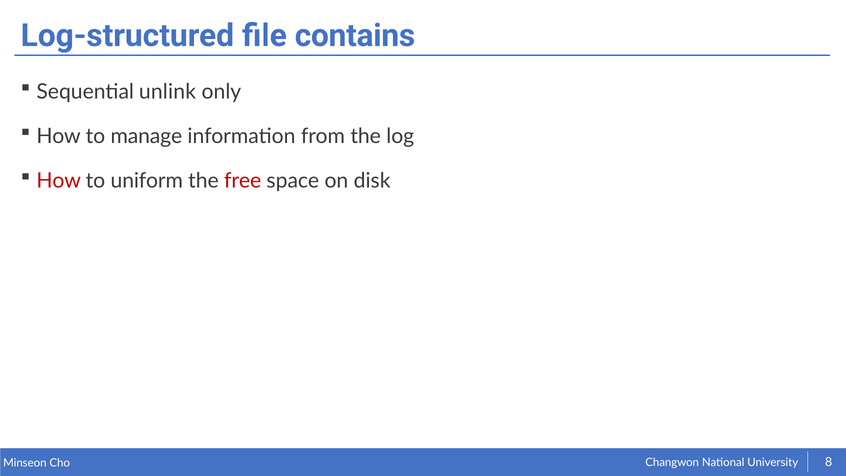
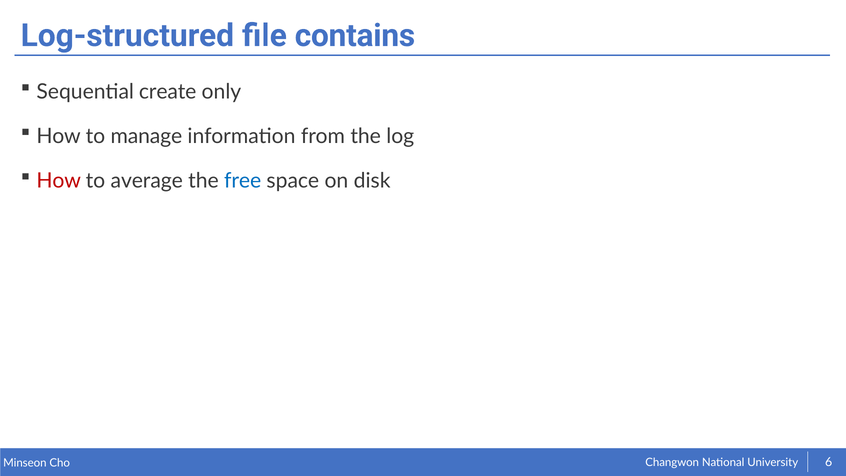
unlink: unlink -> create (168, 92)
uniform: uniform -> average (147, 180)
free colour: red -> blue (243, 180)
8: 8 -> 6 (829, 462)
